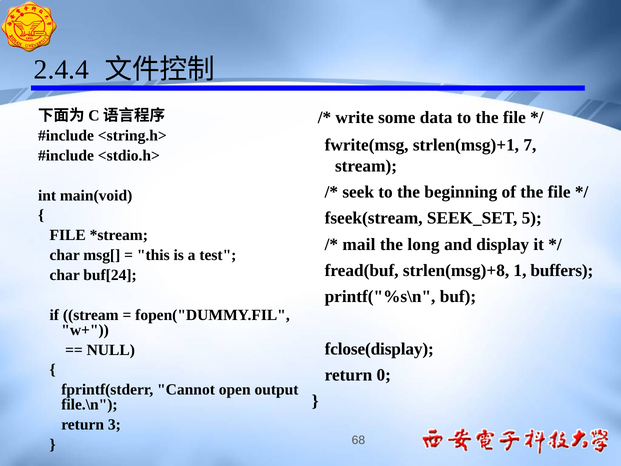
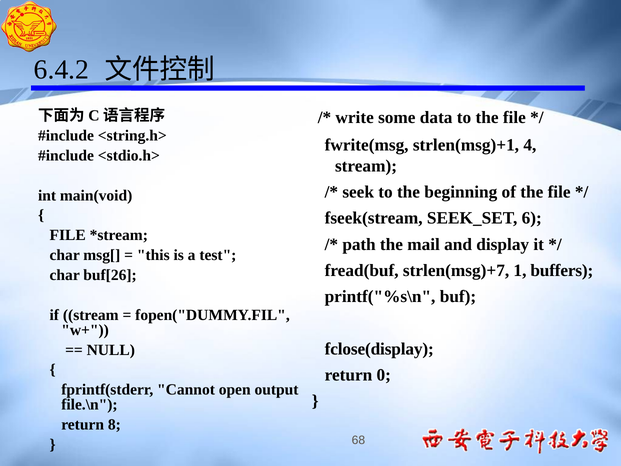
2.4.4: 2.4.4 -> 6.4.2 (61, 70)
7: 7 -> 4 (530, 145)
5: 5 -> 6 (532, 218)
mail: mail -> path (359, 244)
long: long -> mail (424, 244)
strlen(msg)+8: strlen(msg)+8 -> strlen(msg)+7 (456, 270)
buf[24: buf[24 -> buf[26 (110, 275)
3: 3 -> 8 (114, 424)
